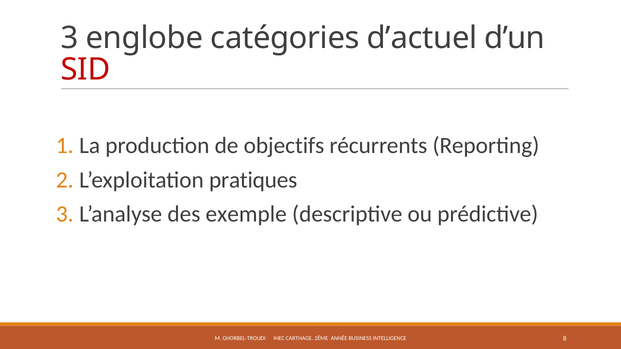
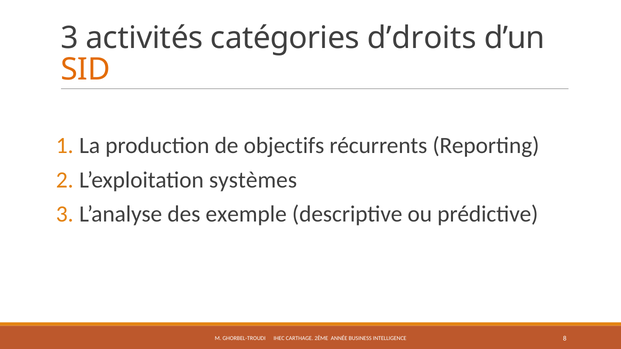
englobe: englobe -> activités (144, 38)
d’actuel: d’actuel -> d’droits (422, 38)
SID colour: red -> orange (85, 70)
pratiques: pratiques -> systèmes (253, 180)
